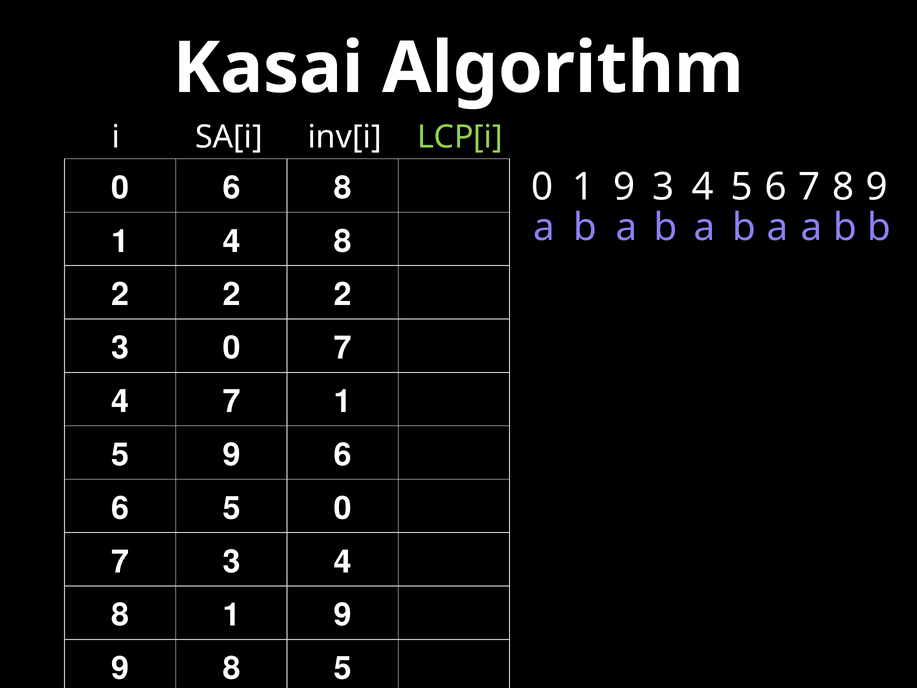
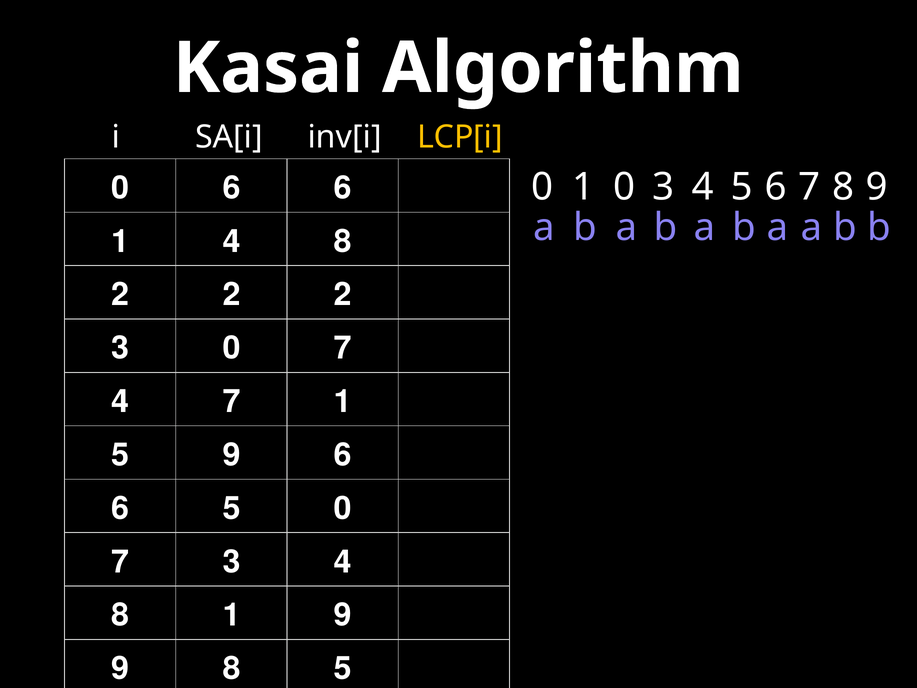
LCP[i colour: light green -> yellow (460, 137)
0 6 8: 8 -> 6 (343, 188)
0 1 9: 9 -> 0 (624, 187)
